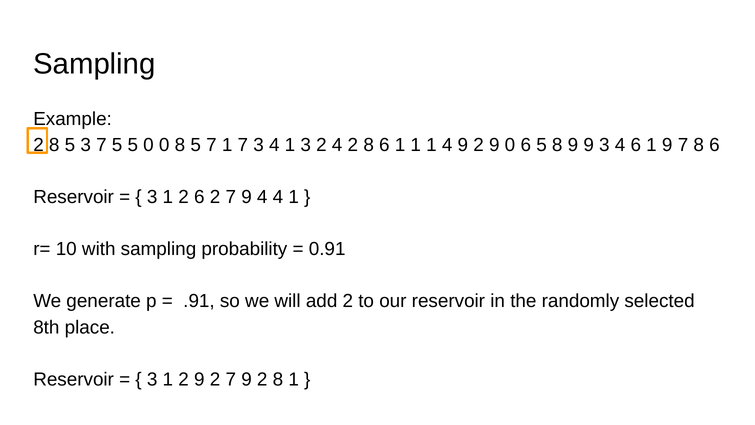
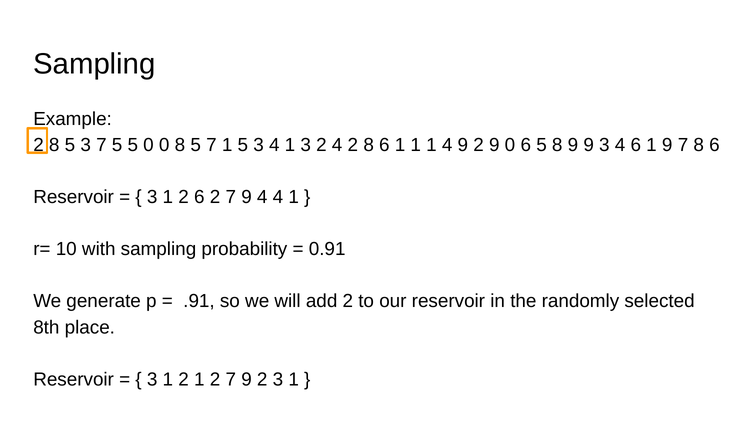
1 7: 7 -> 5 (243, 145)
1 2 9: 9 -> 1 (199, 379)
9 2 8: 8 -> 3 (278, 379)
